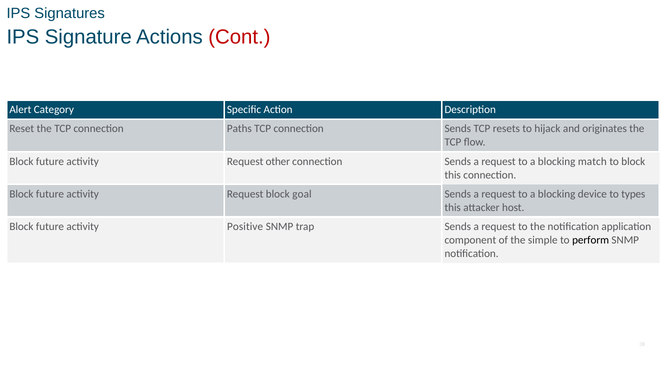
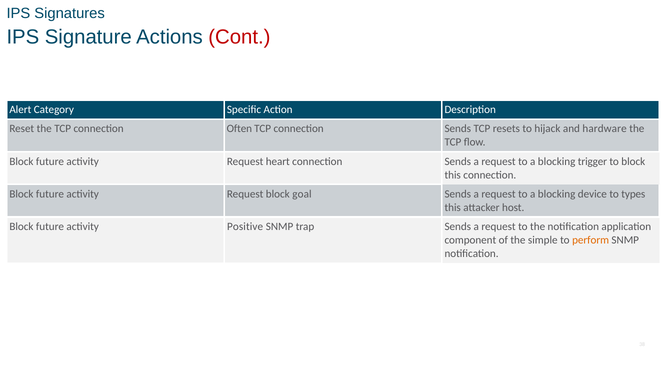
Paths: Paths -> Often (239, 129)
originates: originates -> hardware (605, 129)
other: other -> heart (278, 161)
match: match -> trigger (592, 161)
perform colour: black -> orange (591, 240)
